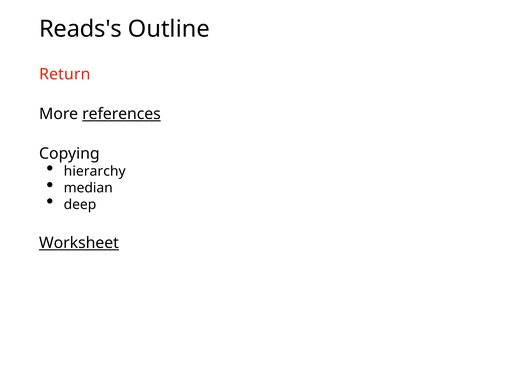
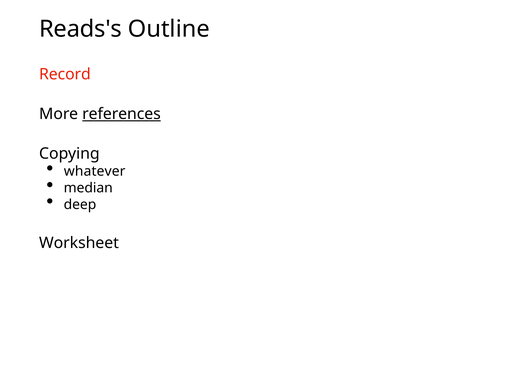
Return: Return -> Record (65, 74)
hierarchy: hierarchy -> whatever (95, 171)
Worksheet underline: present -> none (79, 243)
